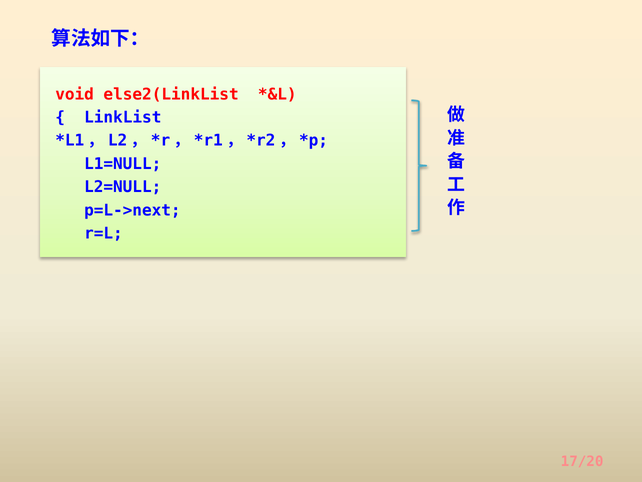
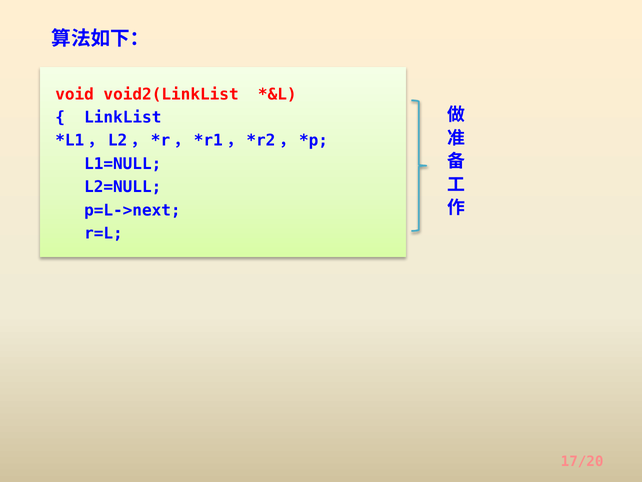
else2(LinkList: else2(LinkList -> void2(LinkList (171, 94)
